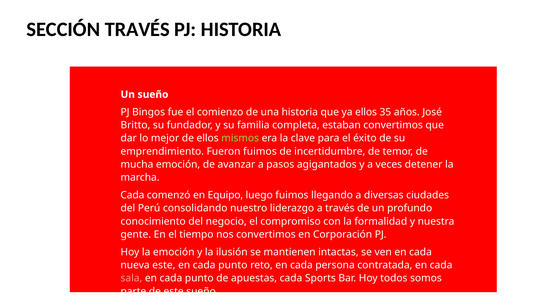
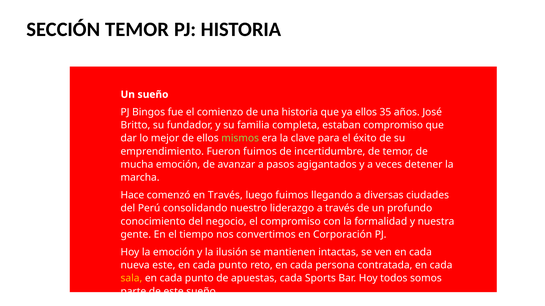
SECCIÓN TRAVÉS: TRAVÉS -> TEMOR (137, 30)
estaban convertimos: convertimos -> compromiso (393, 125)
Cada: Cada -> Hace (132, 196)
en Equipo: Equipo -> Través (225, 196)
sala colour: pink -> yellow (131, 279)
